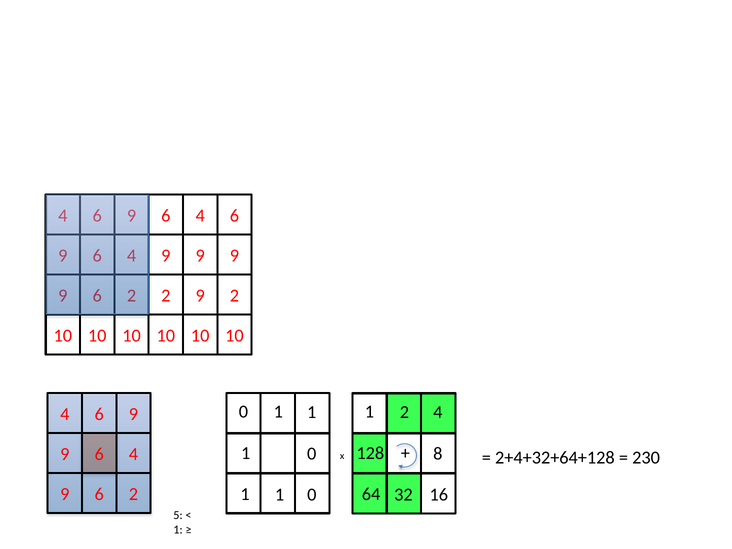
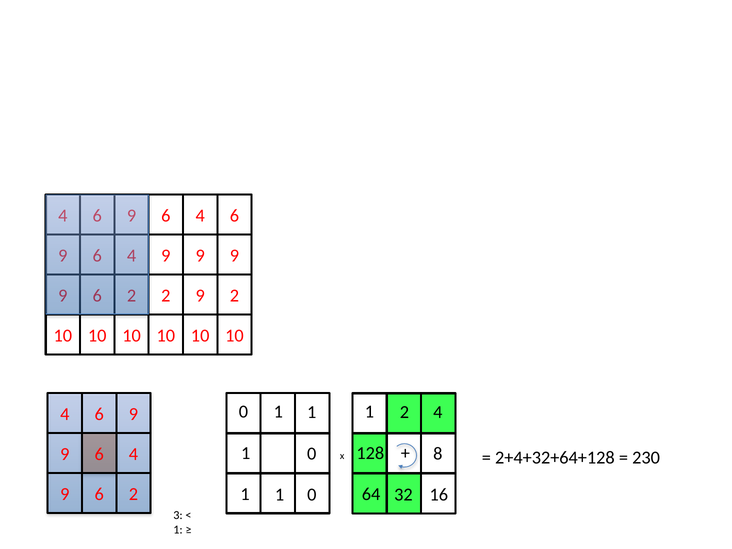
5: 5 -> 3 (178, 515)
